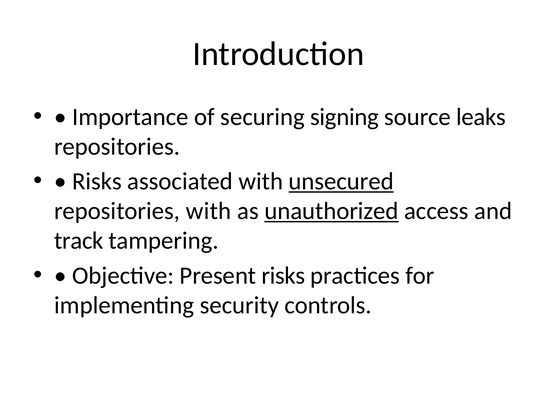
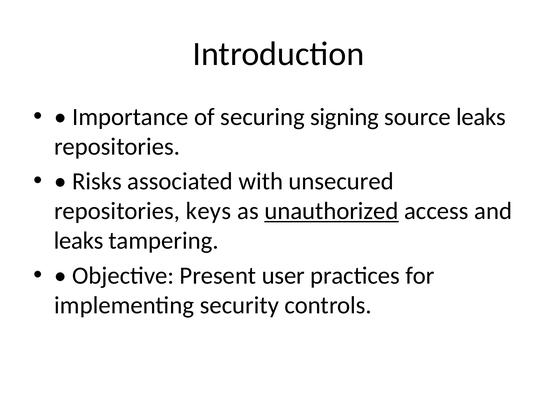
unsecured underline: present -> none (341, 181)
repositories with: with -> keys (209, 211)
track: track -> leaks (79, 241)
Present risks: risks -> user (283, 275)
